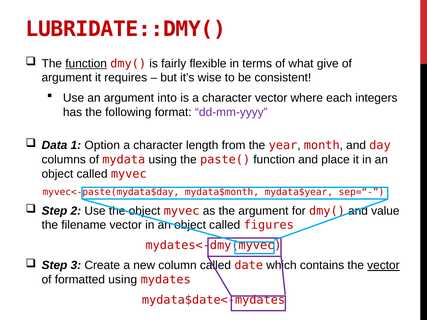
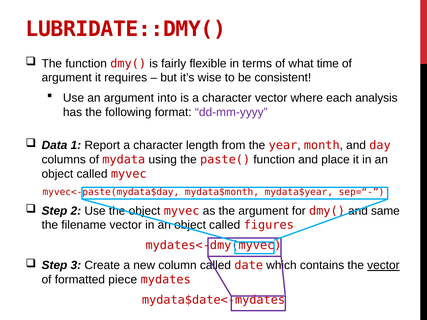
function underline: present -> none (86, 63)
give: give -> time (328, 63)
integers: integers -> analysis (376, 98)
Option: Option -> Report (102, 145)
value: value -> same (385, 211)
formatted using: using -> piece (123, 280)
